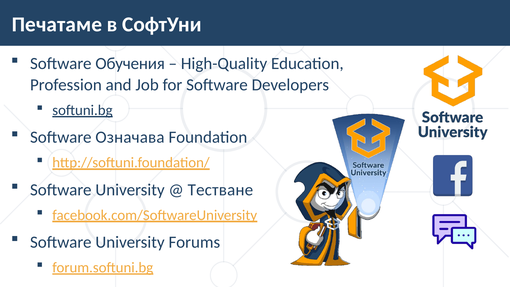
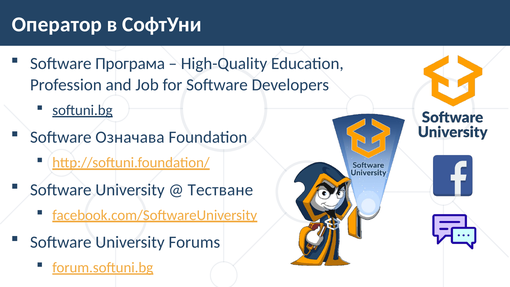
Печатаме: Печатаме -> Оператор (57, 24)
Обучения: Обучения -> Програма (130, 64)
